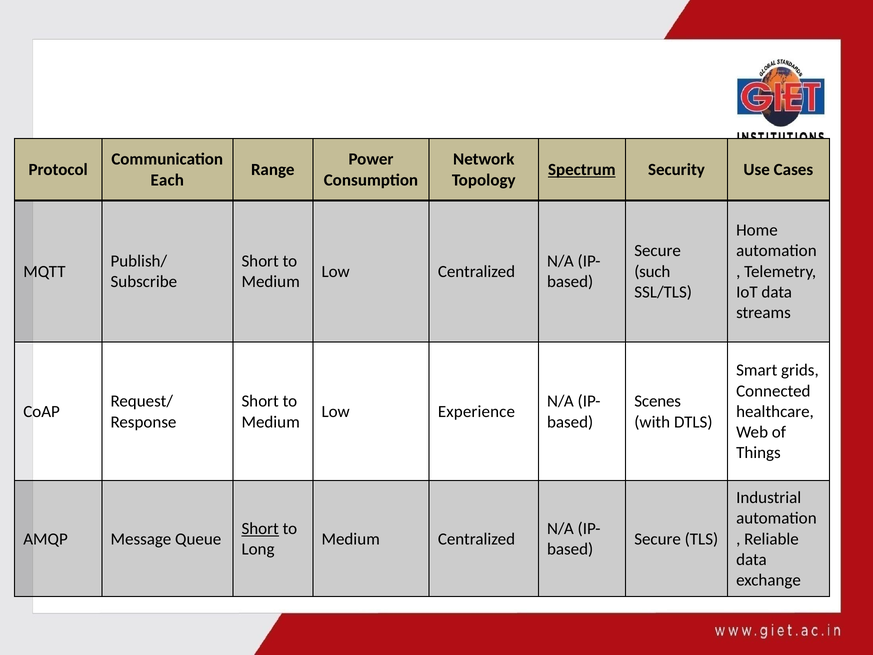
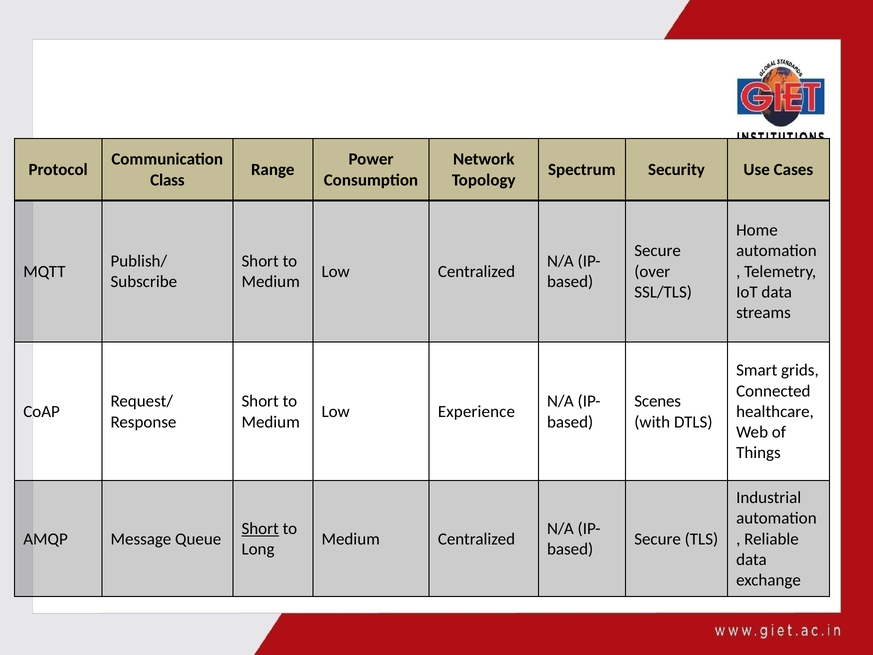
Spectrum underline: present -> none (582, 170)
Each: Each -> Class (167, 180)
such: such -> over (652, 271)
